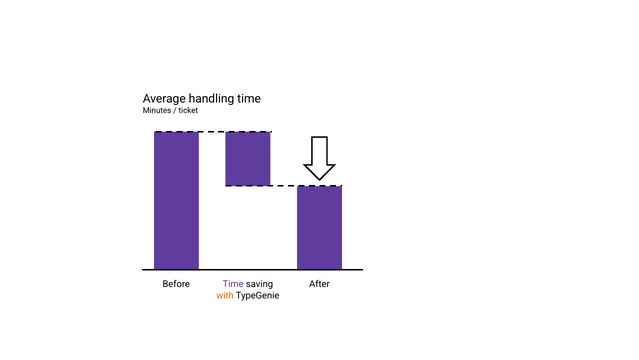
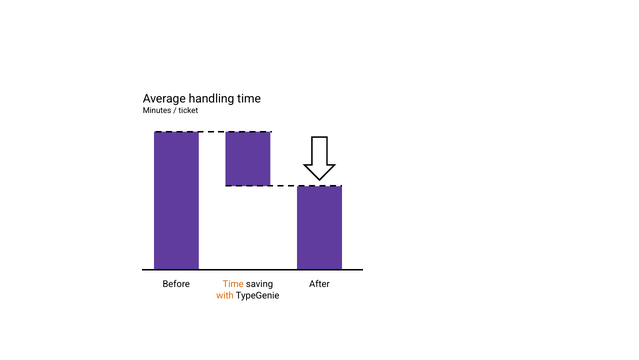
Time colour: purple -> orange (233, 284)
